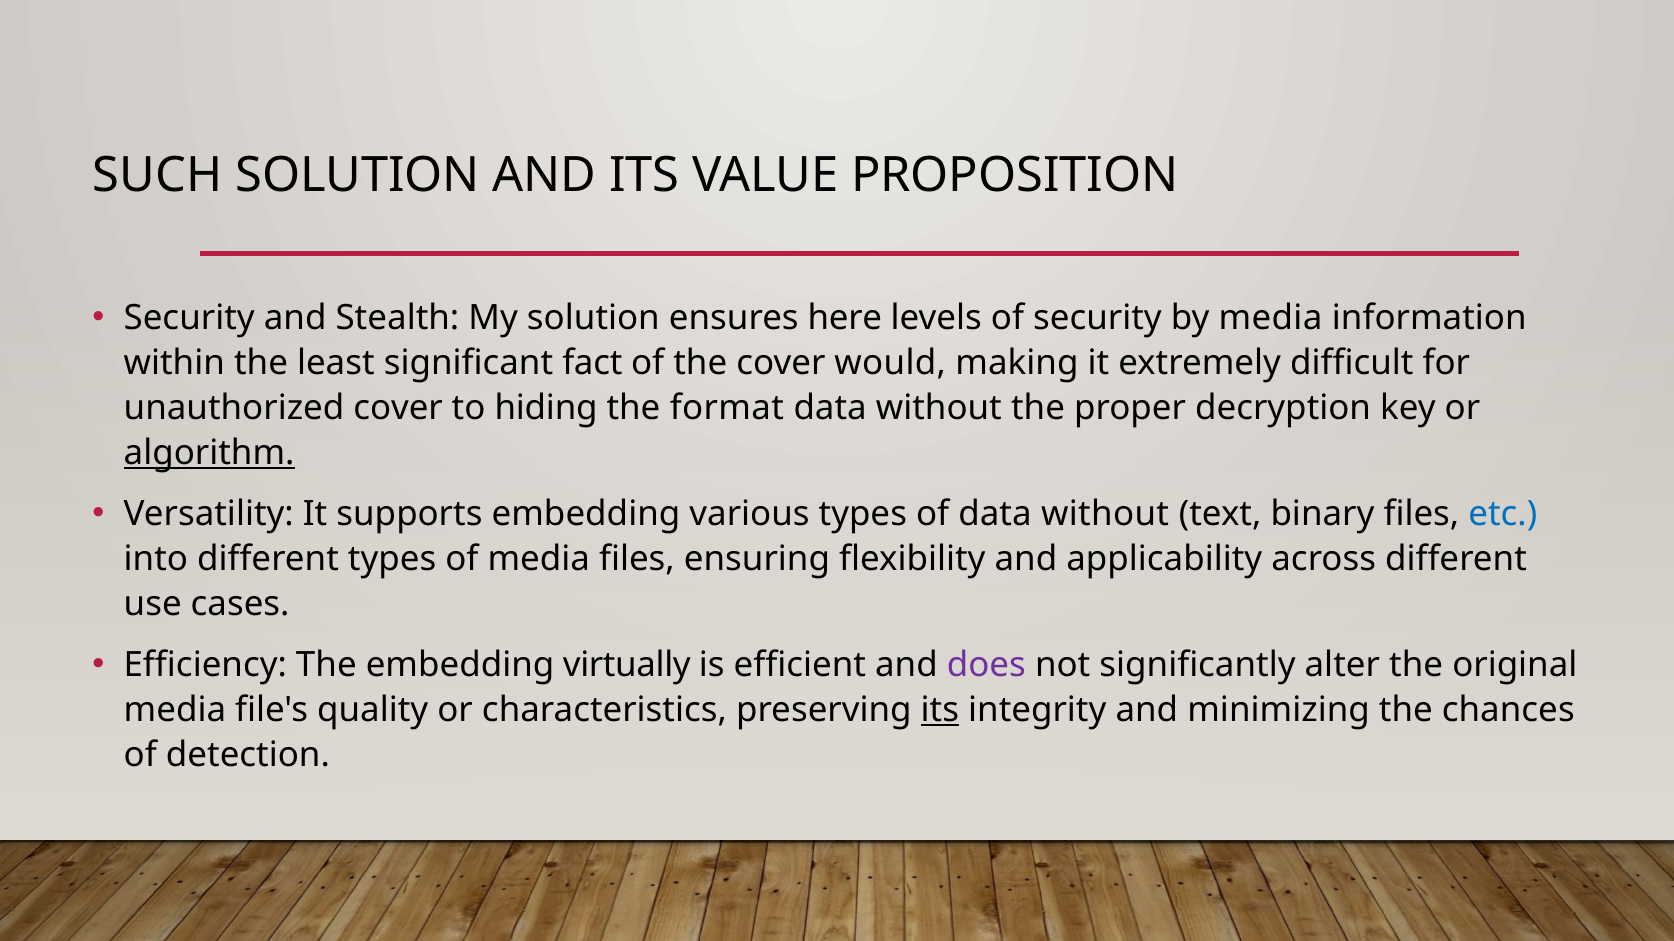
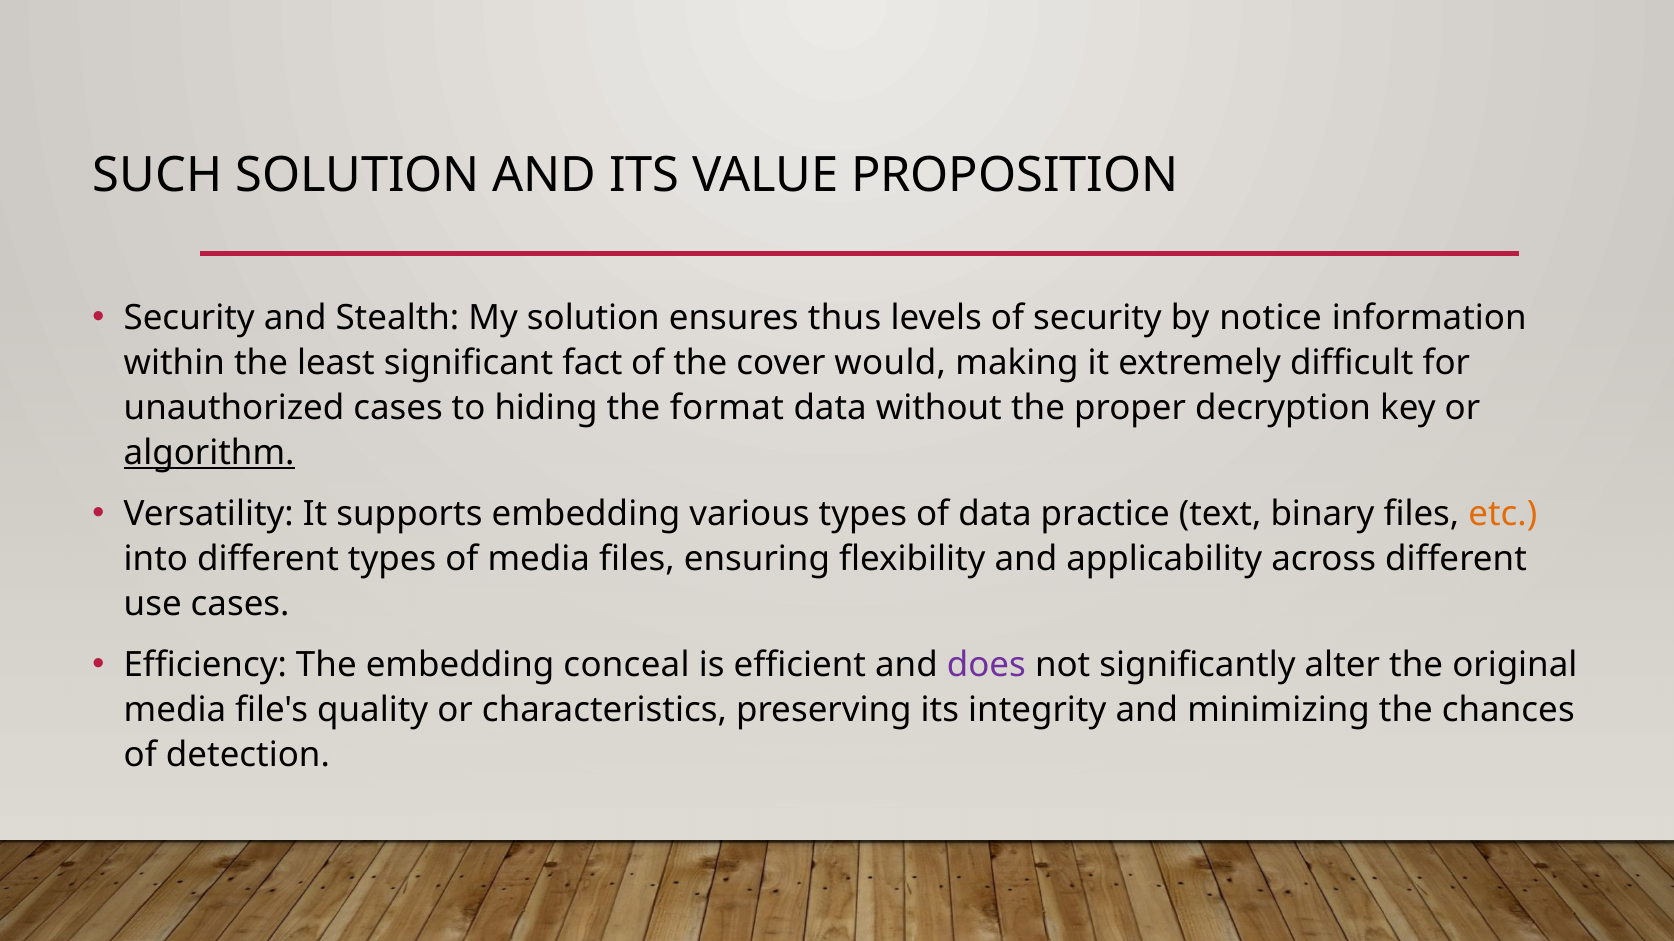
here: here -> thus (845, 318)
by media: media -> notice (1270, 318)
unauthorized cover: cover -> cases (398, 408)
of data without: without -> practice (1105, 514)
etc colour: blue -> orange (1503, 514)
virtually: virtually -> conceal (627, 665)
its underline: present -> none (940, 711)
